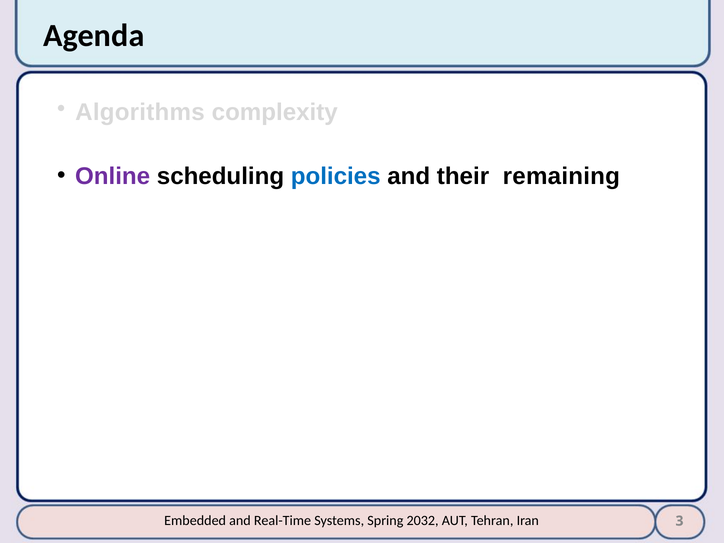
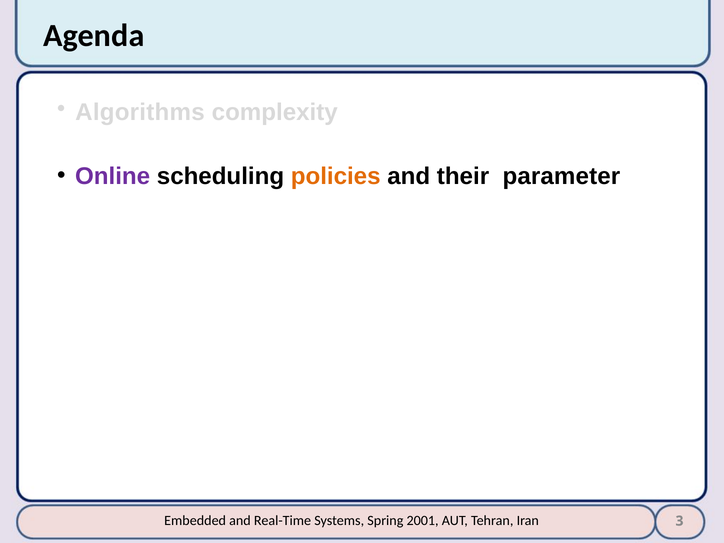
policies colour: blue -> orange (336, 176)
remaining: remaining -> parameter (561, 176)
2032: 2032 -> 2001 (423, 521)
